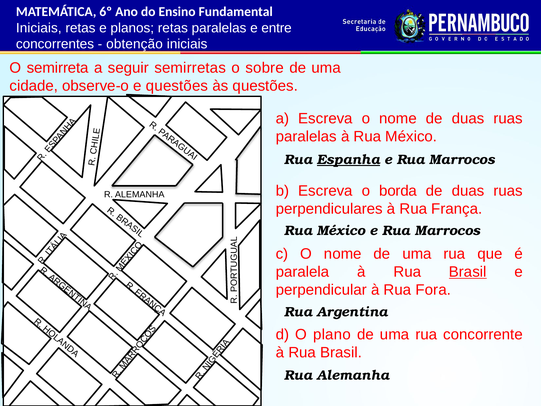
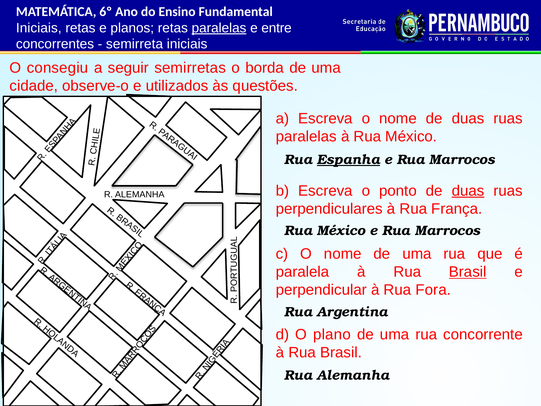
paralelas underline: none -> present (219, 28)
obtenção: obtenção -> semirreta (135, 44)
semirreta: semirreta -> consegiu (58, 68)
sobre: sobre -> borda (265, 68)
e questões: questões -> utilizados (177, 86)
borda: borda -> ponto (398, 191)
duas underline: none -> present (468, 191)
